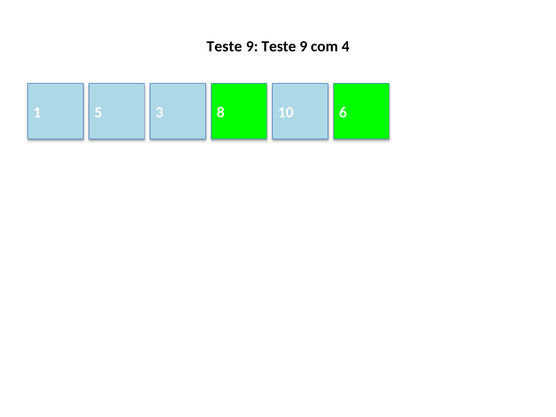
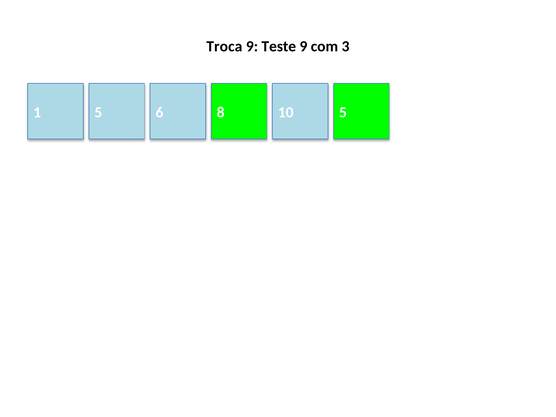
Teste: Teste -> Troca (224, 46)
4: 4 -> 3 (346, 46)
3: 3 -> 6 (159, 112)
10 6: 6 -> 5 (343, 112)
